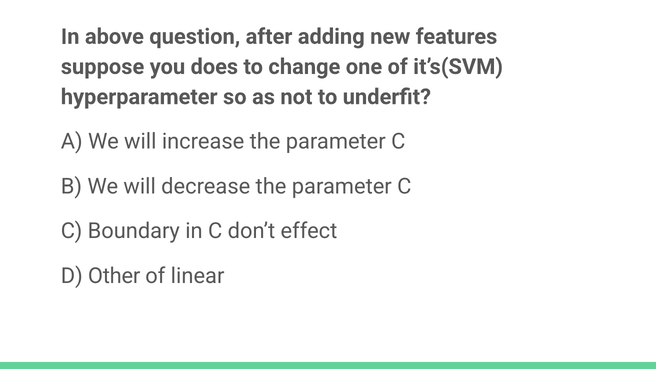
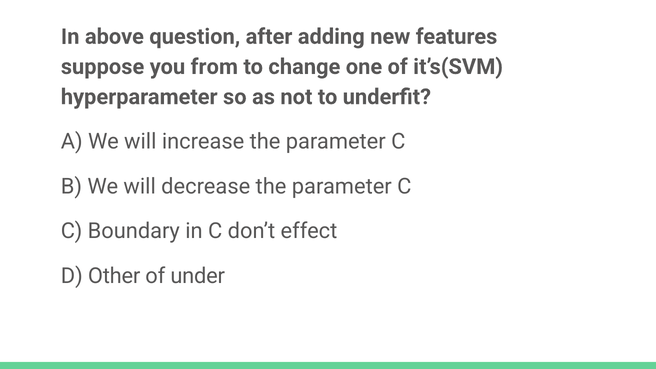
does: does -> from (214, 67)
linear: linear -> under (198, 276)
